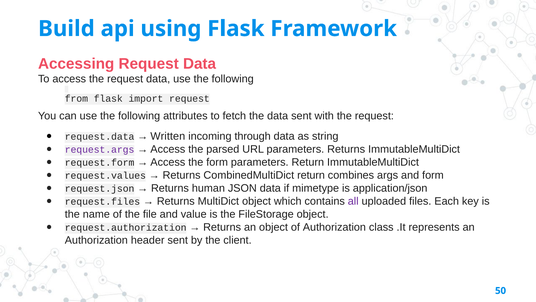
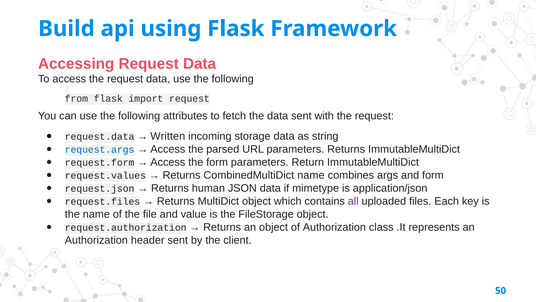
through: through -> storage (253, 136)
request.args colour: purple -> blue (100, 149)
CombinedMultiDict return: return -> name (311, 175)
